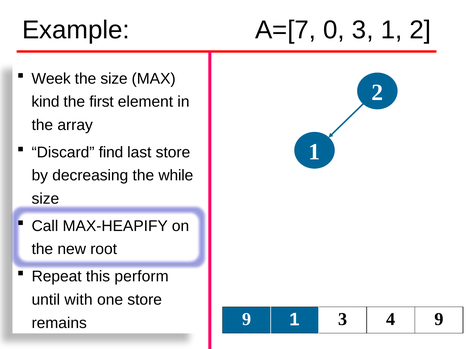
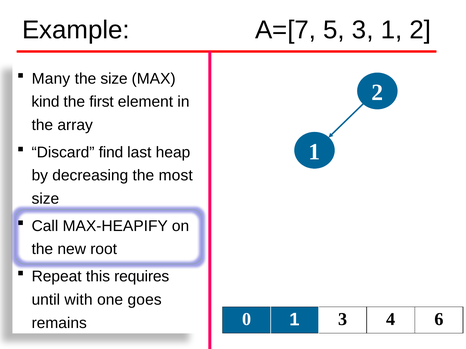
0: 0 -> 5 (334, 30)
Week: Week -> Many (51, 79)
last store: store -> heap (173, 152)
while: while -> most (176, 176)
perform: perform -> requires (142, 277)
one store: store -> goes (145, 300)
remains 9: 9 -> 0 (247, 320)
4 9: 9 -> 6 (439, 320)
